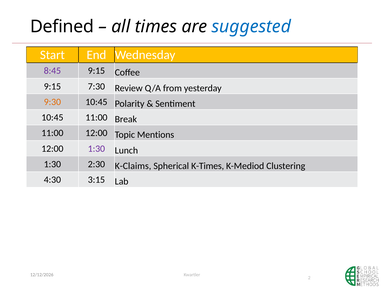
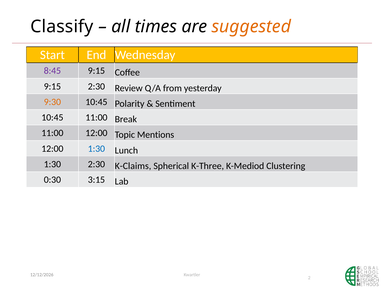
Defined: Defined -> Classify (62, 27)
suggested colour: blue -> orange (251, 27)
9:15 7:30: 7:30 -> 2:30 (96, 86)
1:30 colour: purple -> blue (96, 149)
K-Times: K-Times -> K-Three (208, 166)
4:30: 4:30 -> 0:30 (52, 180)
